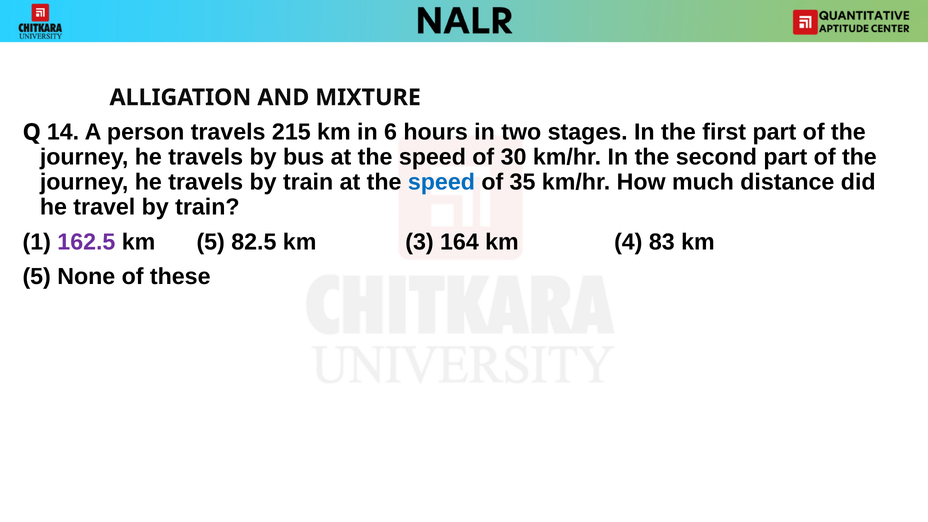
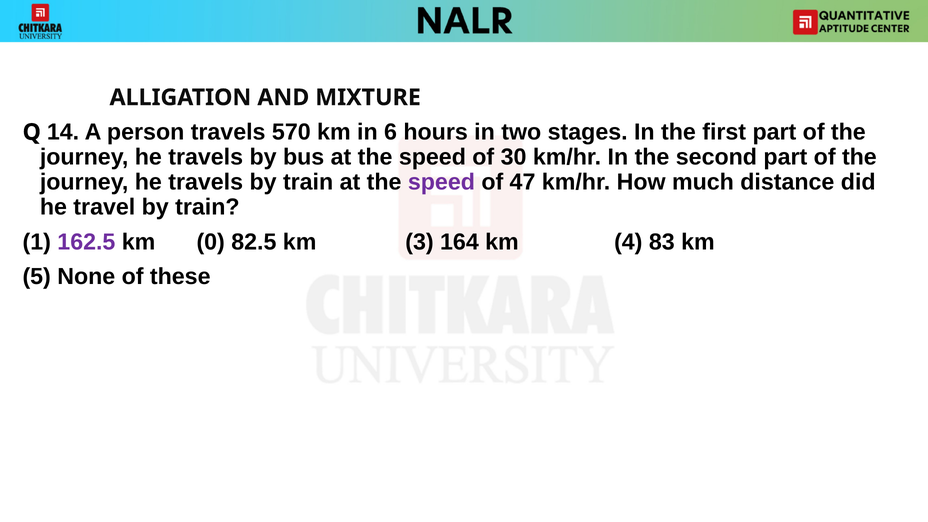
215: 215 -> 570 (291, 132)
speed colour: blue -> purple (441, 182)
35: 35 -> 47 (523, 182)
5: 5 -> 0 (211, 242)
